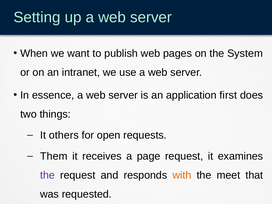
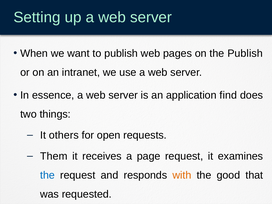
the System: System -> Publish (245, 53)
first: first -> find (228, 95)
the colour: purple -> blue (47, 175)
meet: meet -> good (228, 175)
